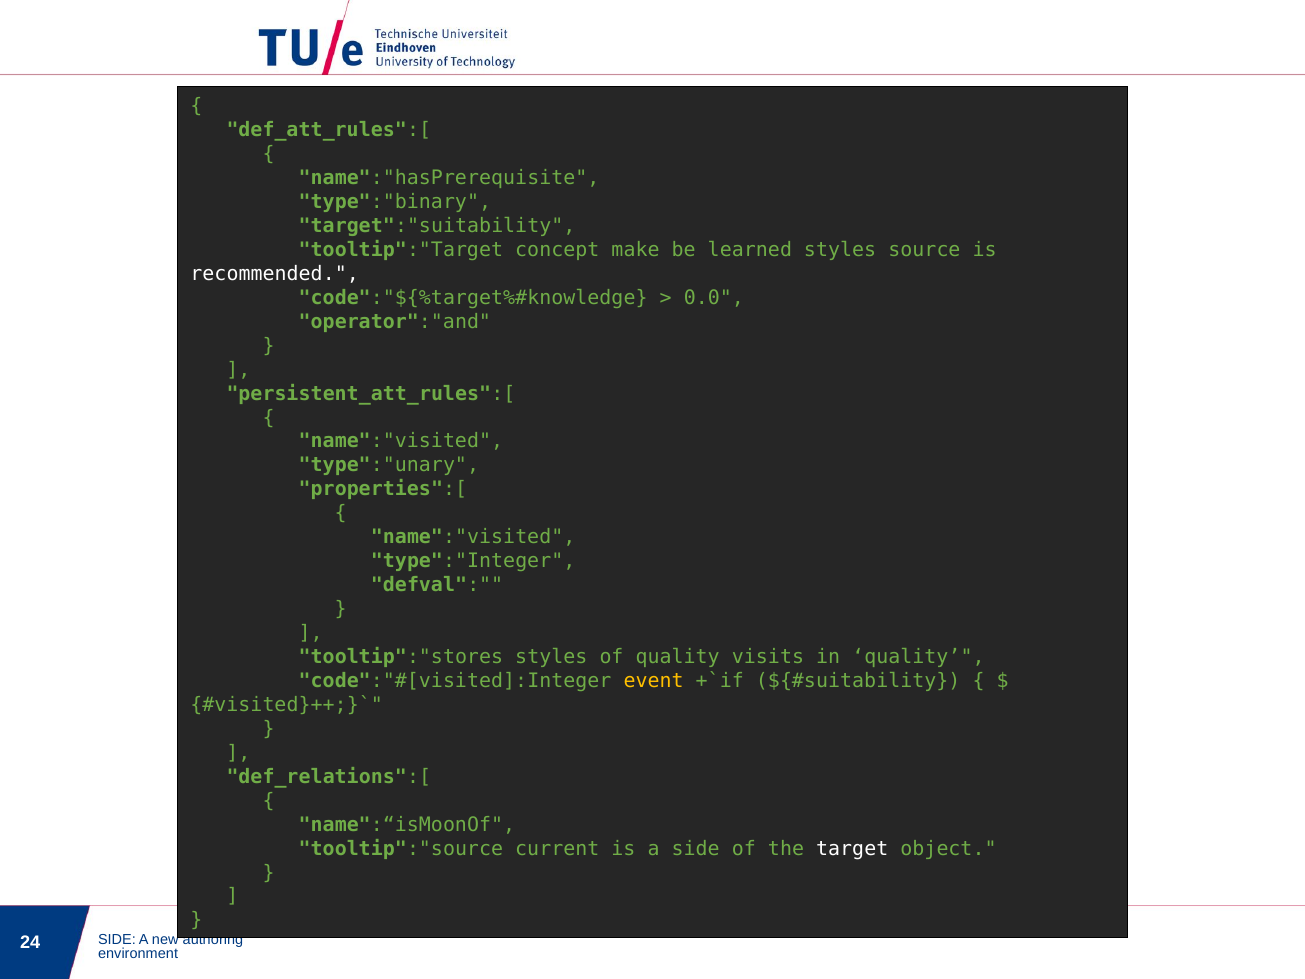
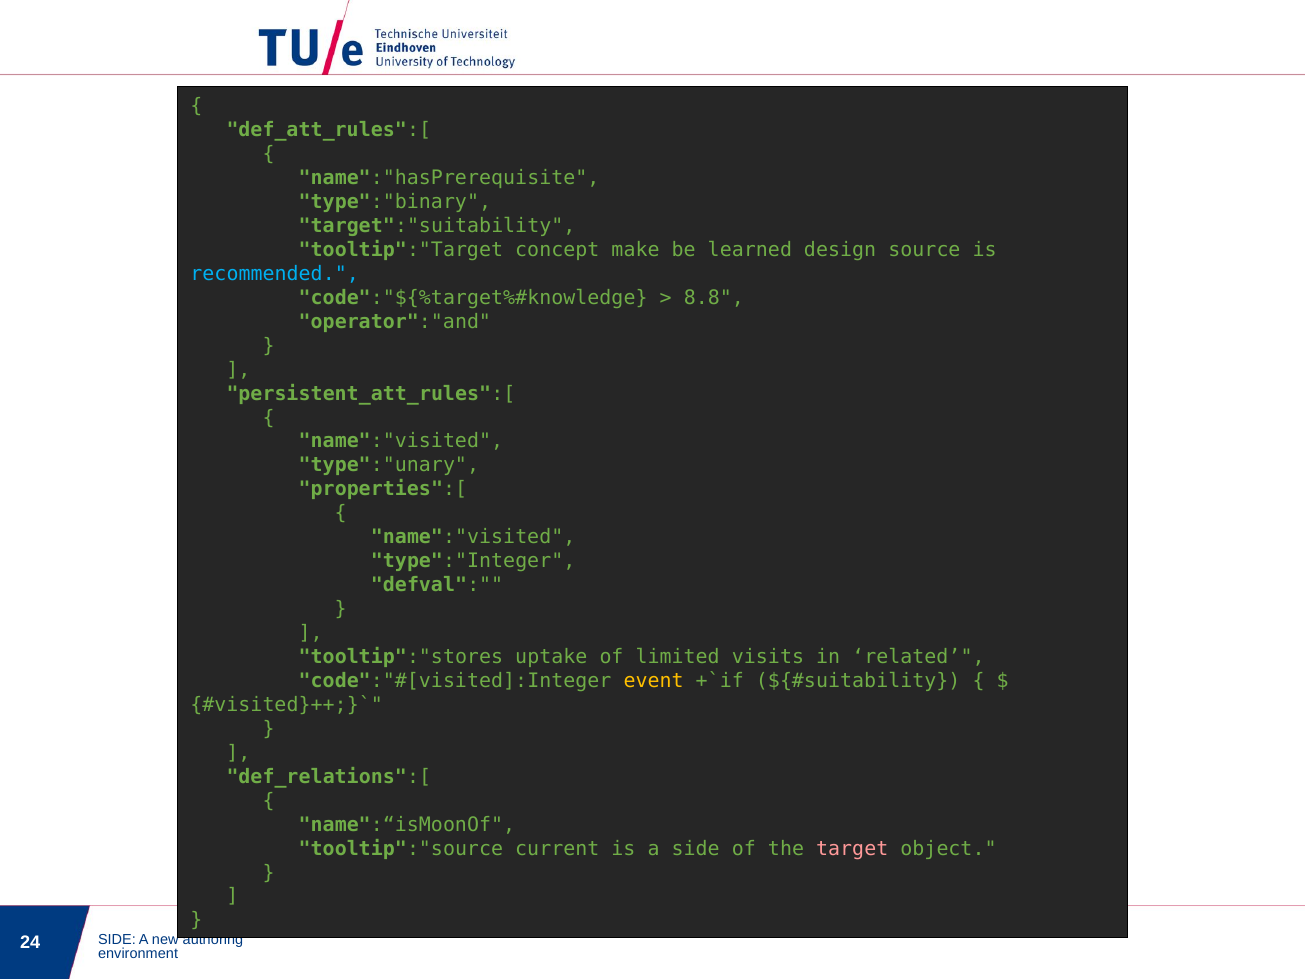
learned styles: styles -> design (840, 250)
recommended colour: white -> light blue (275, 274)
0.0: 0.0 -> 8.8 (714, 298)
tooltip":"stores styles: styles -> uptake (551, 657)
of quality: quality -> limited (678, 657)
in quality: quality -> related (918, 657)
target colour: white -> pink (852, 848)
